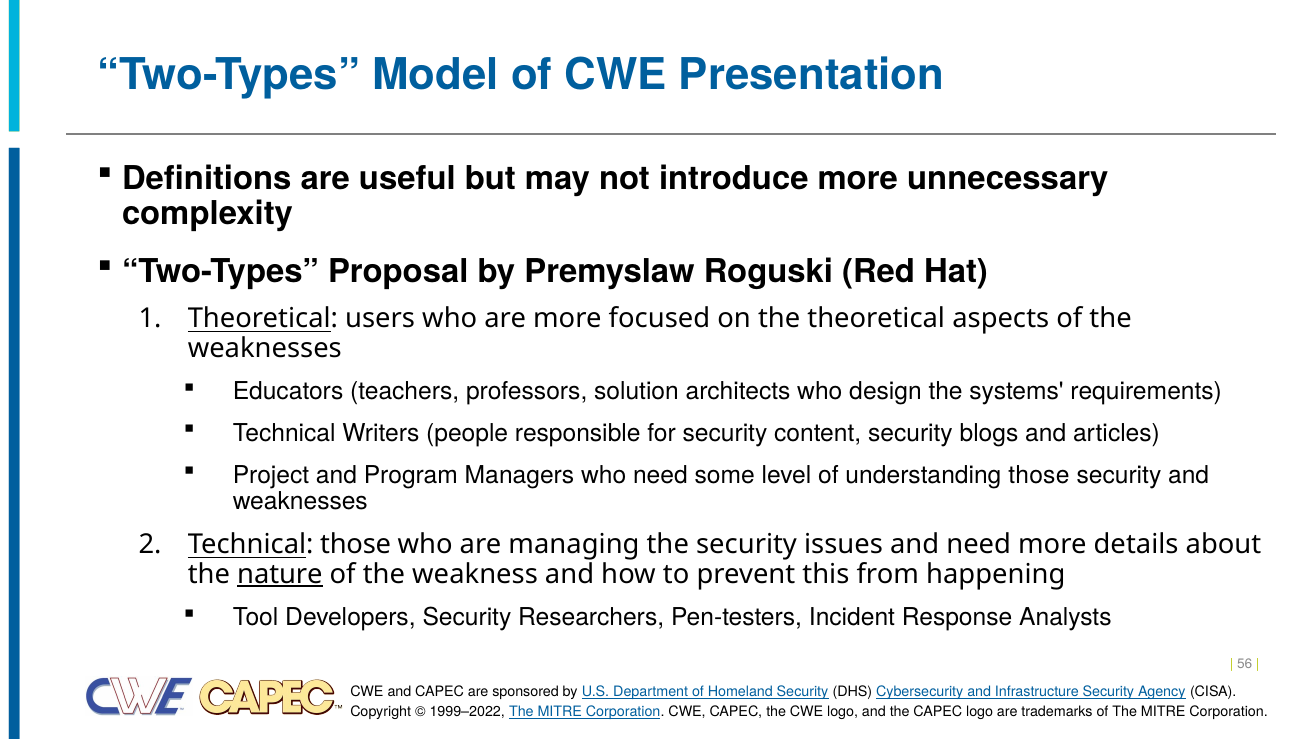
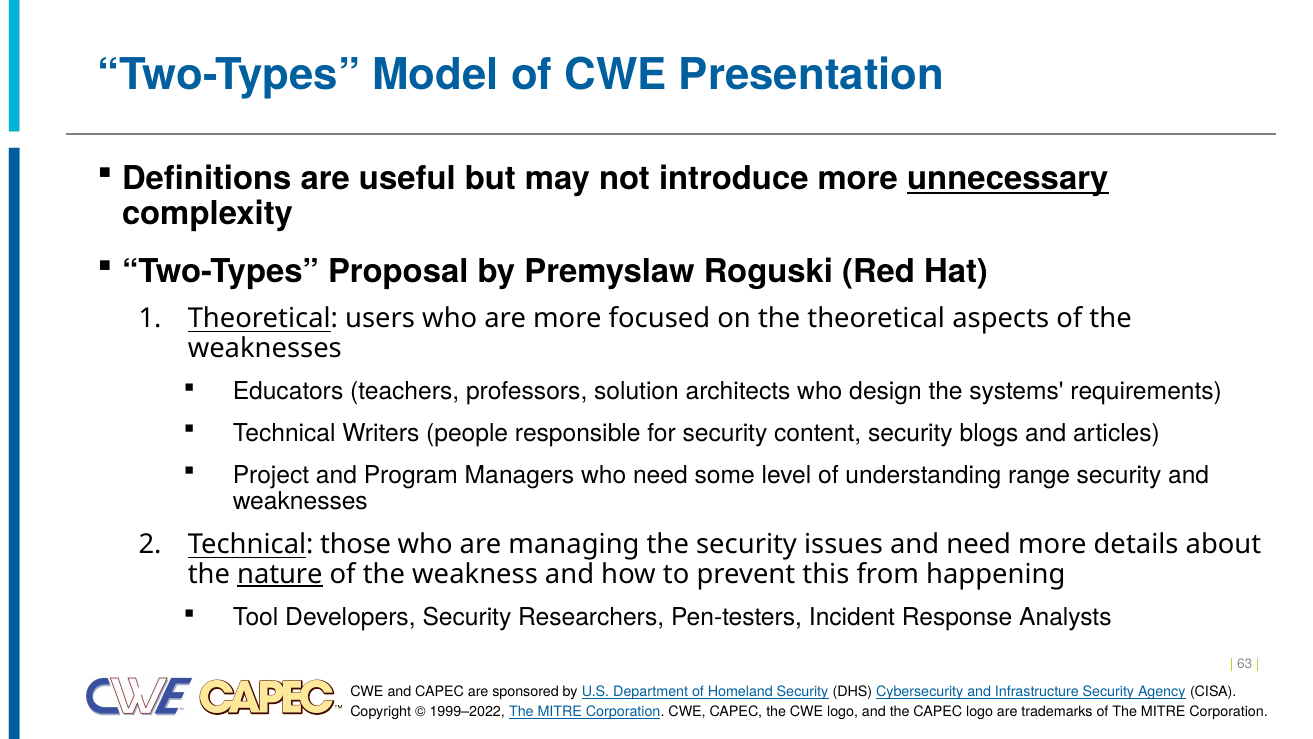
unnecessary underline: none -> present (1008, 178)
understanding those: those -> range (1039, 475)
56: 56 -> 63 (1245, 664)
